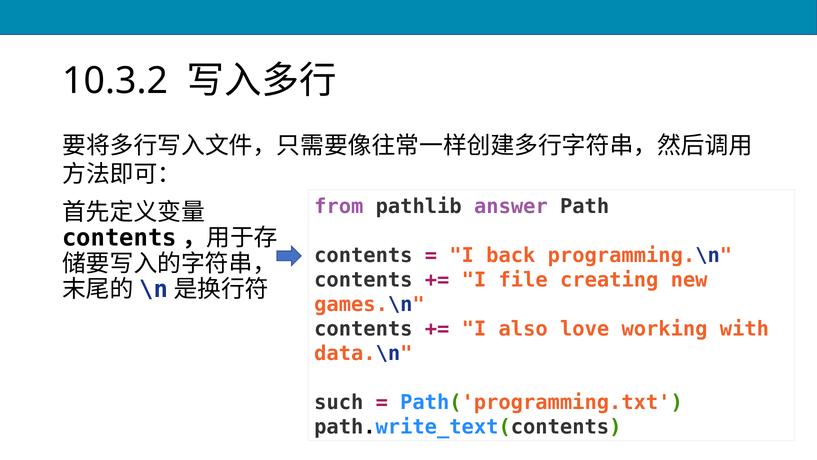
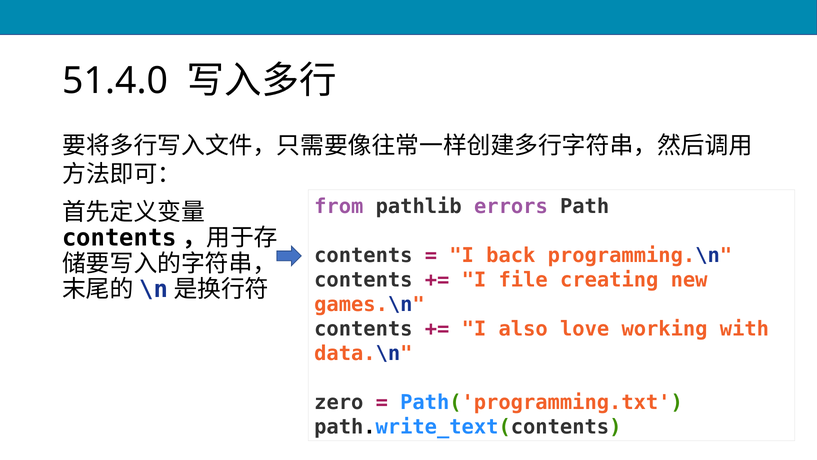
10.3.2: 10.3.2 -> 51.4.0 (115, 81)
answer: answer -> errors (511, 206)
such: such -> zero (339, 402)
